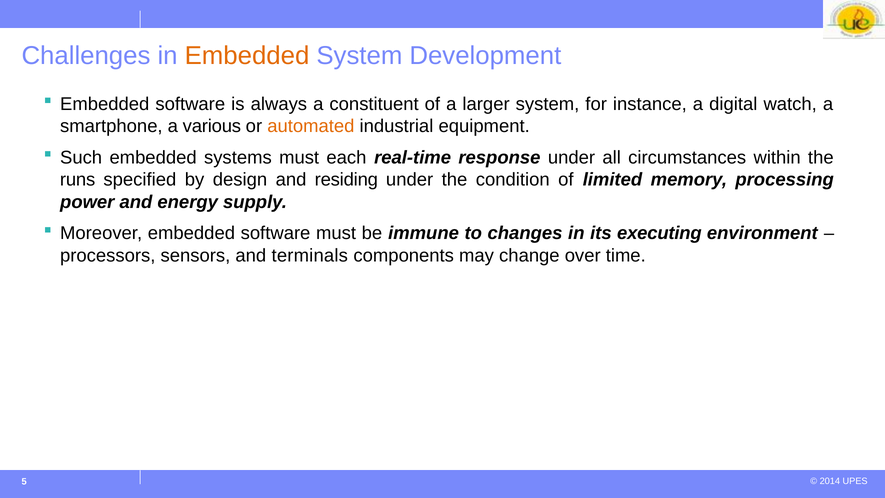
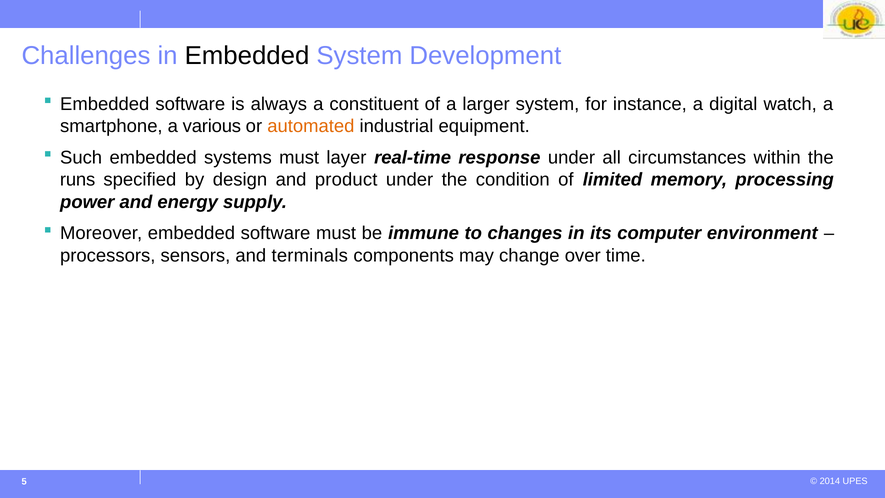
Embedded colour: orange -> black (247, 56)
each: each -> layer (346, 158)
residing: residing -> product (346, 180)
executing: executing -> computer (659, 233)
